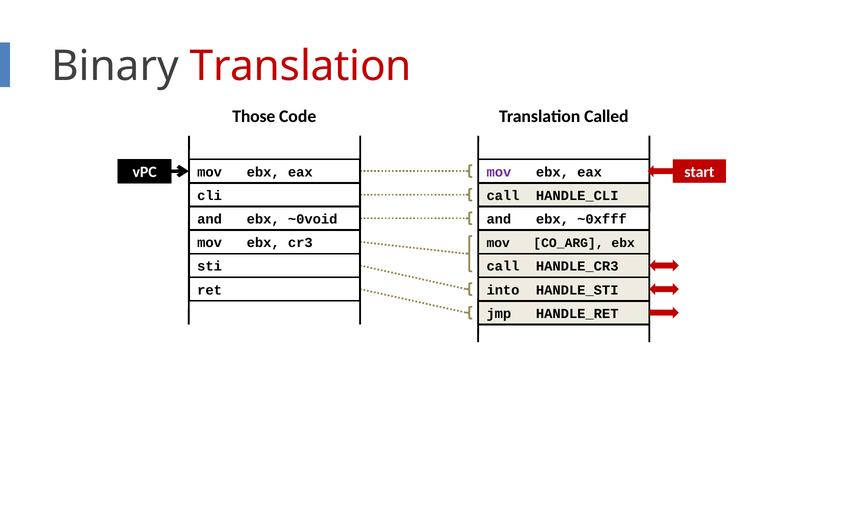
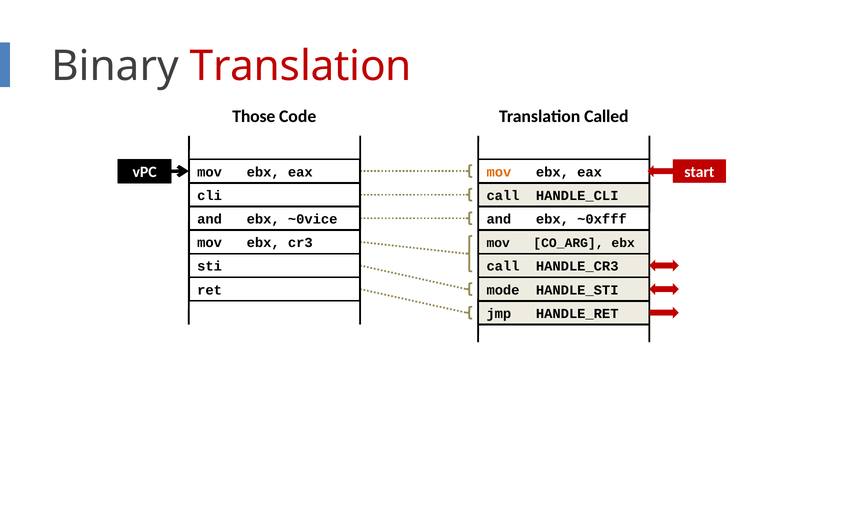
mov colour: purple -> orange (499, 172)
~0void: ~0void -> ~0vice (313, 219)
into: into -> mode (503, 290)
